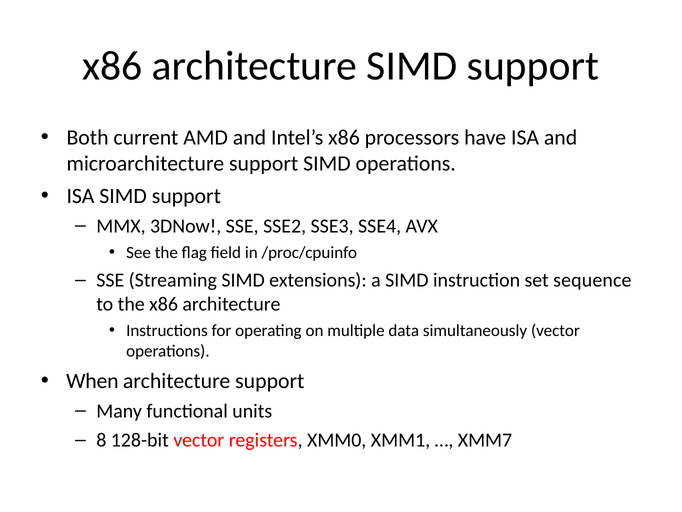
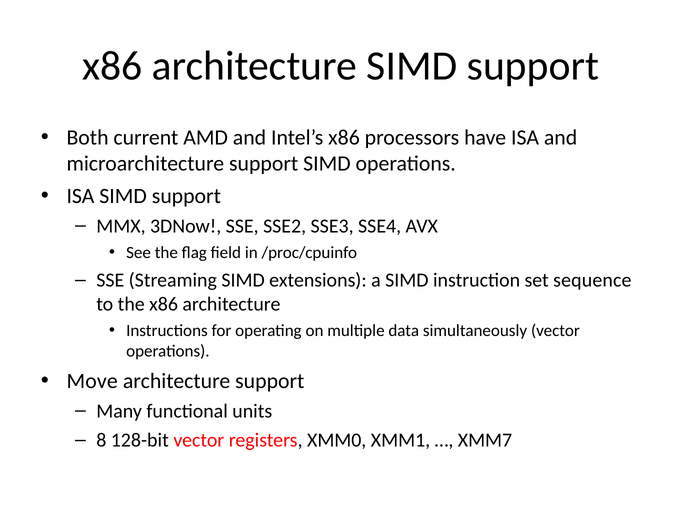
When: When -> Move (92, 381)
